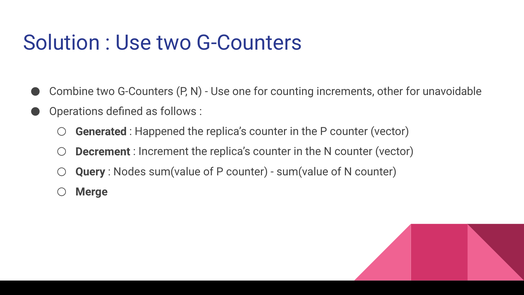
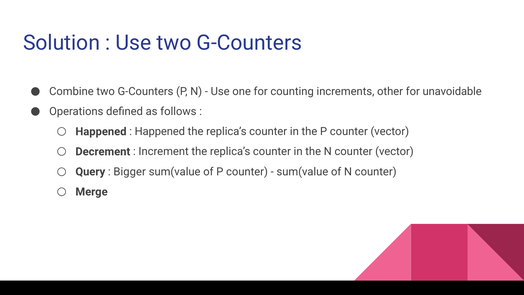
Generated: Generated -> Happened (101, 131)
Nodes: Nodes -> Bigger (130, 172)
